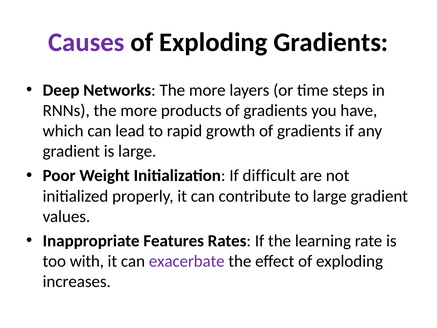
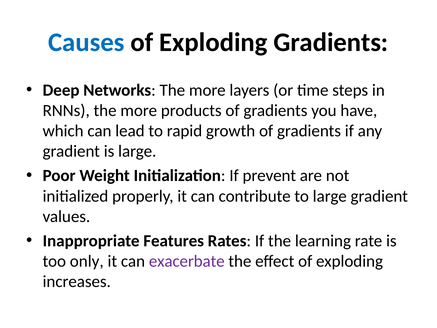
Causes colour: purple -> blue (86, 42)
difficult: difficult -> prevent (269, 176)
with: with -> only (87, 261)
